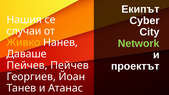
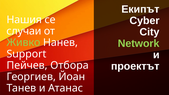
Живко colour: yellow -> light green (23, 43)
Даваше: Даваше -> Support (26, 54)
Пейчев Пейчев: Пейчев -> Отбора (70, 65)
